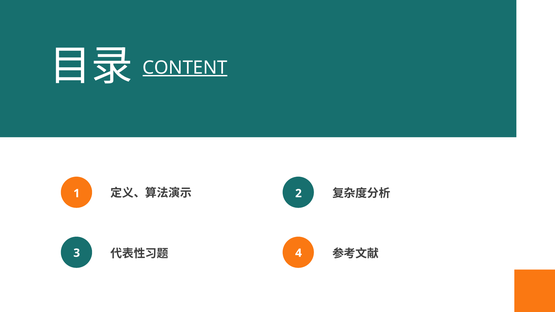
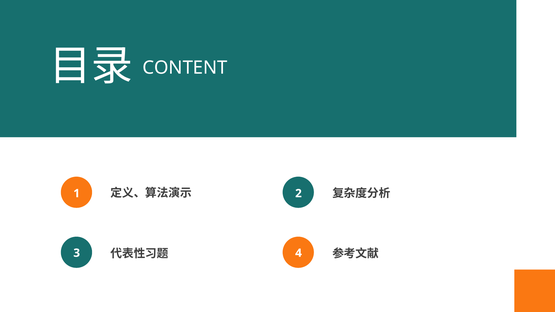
CONTENT underline: present -> none (185, 68)
